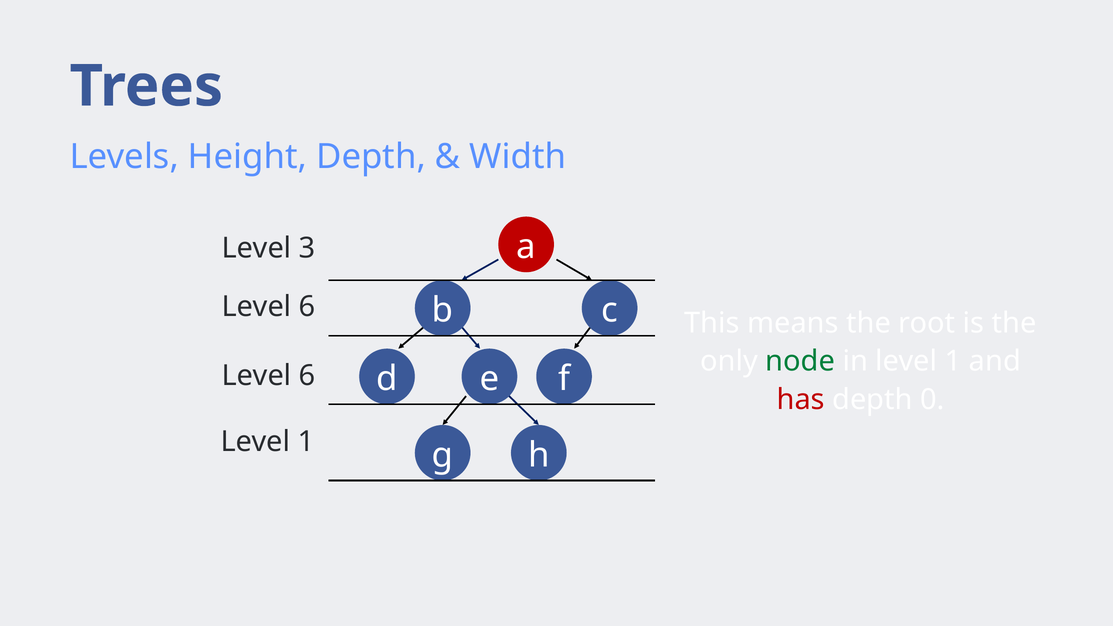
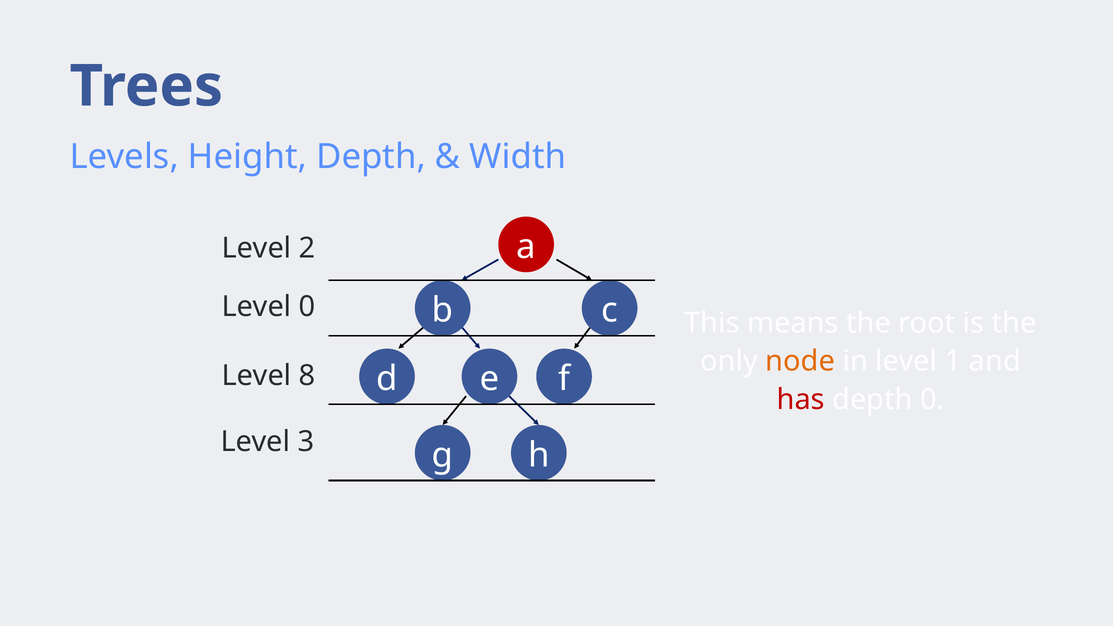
3: 3 -> 2 (307, 248)
6: 6 -> 0 (307, 307)
node colour: green -> orange (800, 361)
6: 6 -> 8 (307, 376)
1: 1 -> 3 (306, 442)
